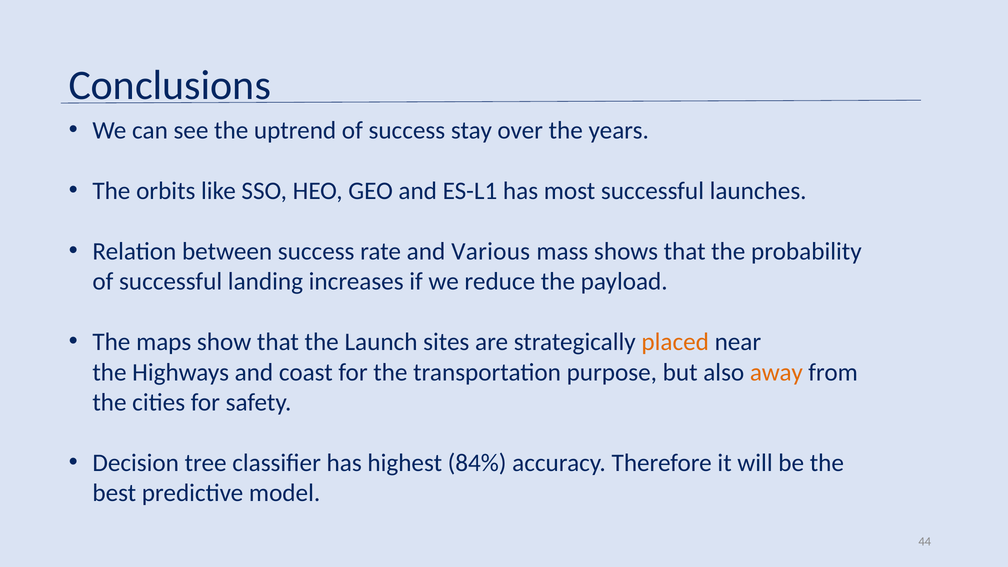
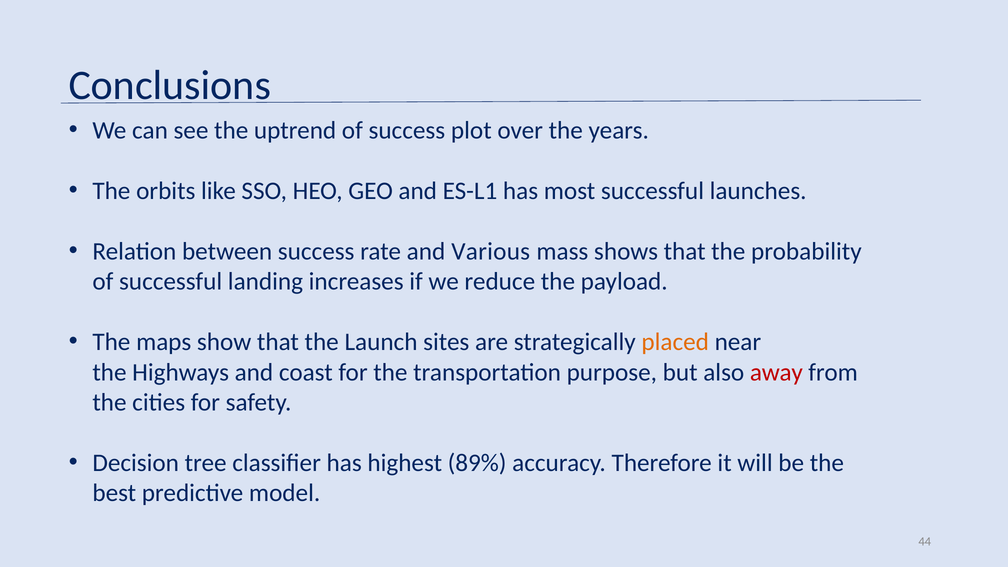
stay: stay -> plot (471, 130)
away colour: orange -> red (776, 372)
84%: 84% -> 89% (477, 463)
